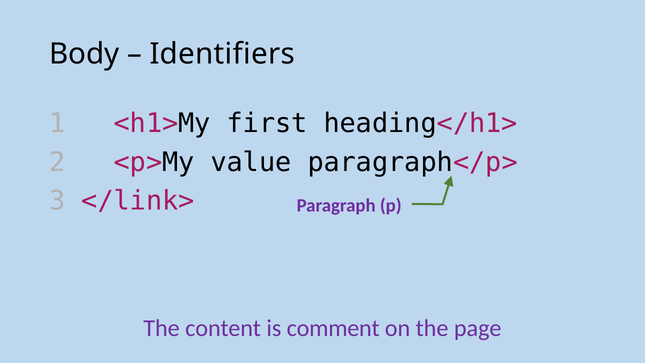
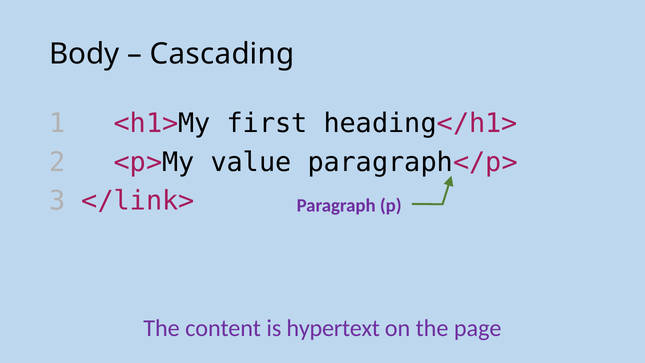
Identifiers: Identifiers -> Cascading (222, 54)
comment: comment -> hypertext (333, 328)
